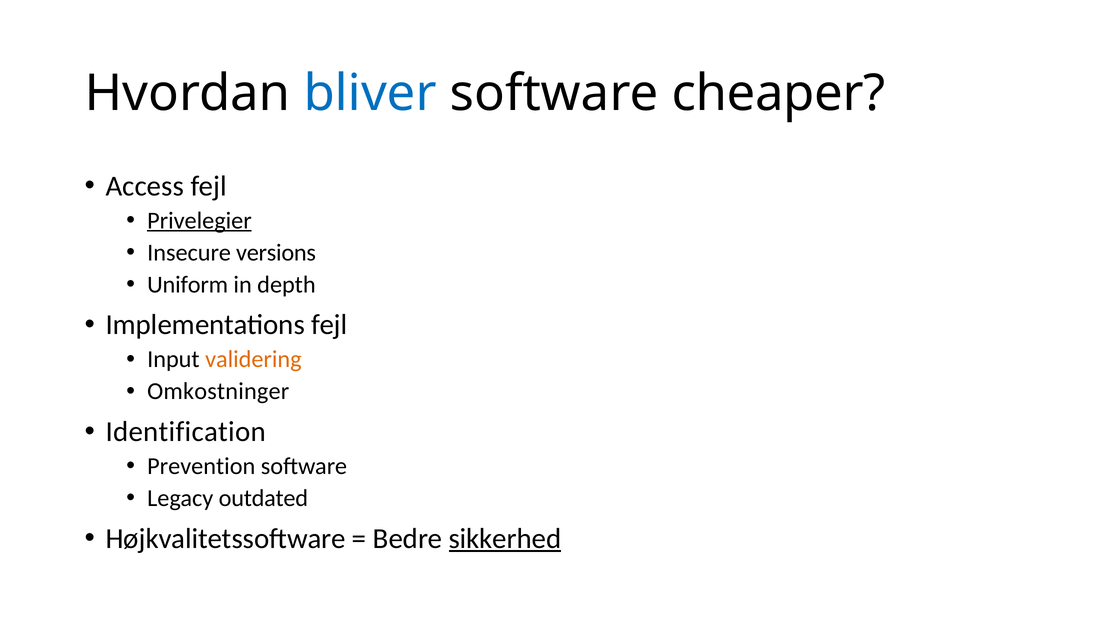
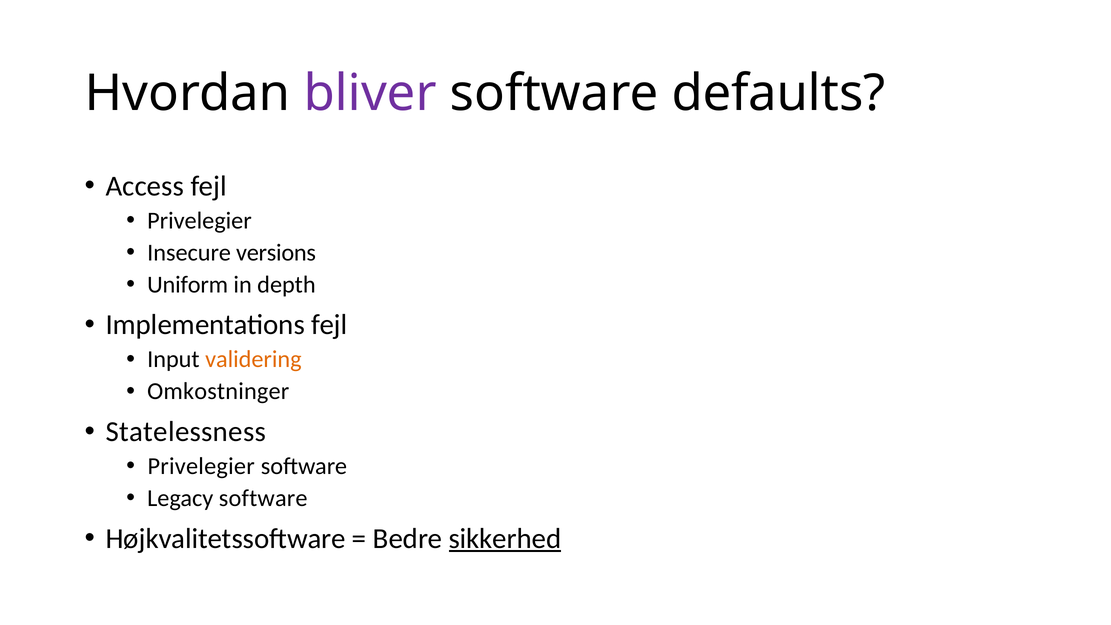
bliver colour: blue -> purple (370, 93)
cheaper: cheaper -> defaults (778, 93)
Privelegier underline: present -> none (199, 220)
Identification: Identification -> Statelessness (186, 432)
Prevention: Prevention -> Privelegier (201, 466)
Legacy outdated: outdated -> software (263, 498)
